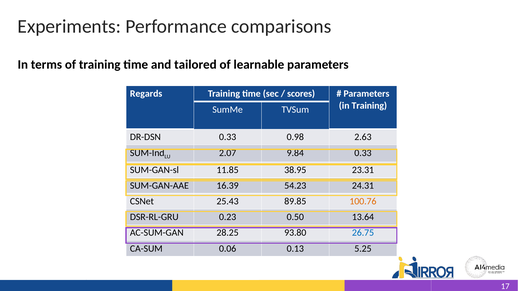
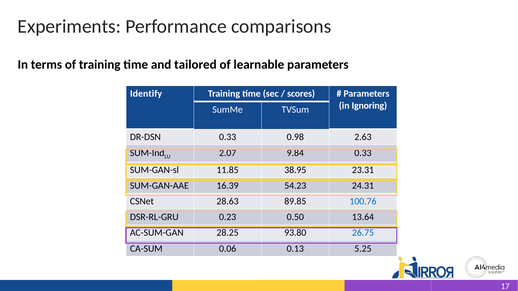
Regards: Regards -> Identify (146, 94)
in Training: Training -> Ignoring (369, 106)
25.43: 25.43 -> 28.63 (228, 202)
100.76 colour: orange -> blue (363, 202)
